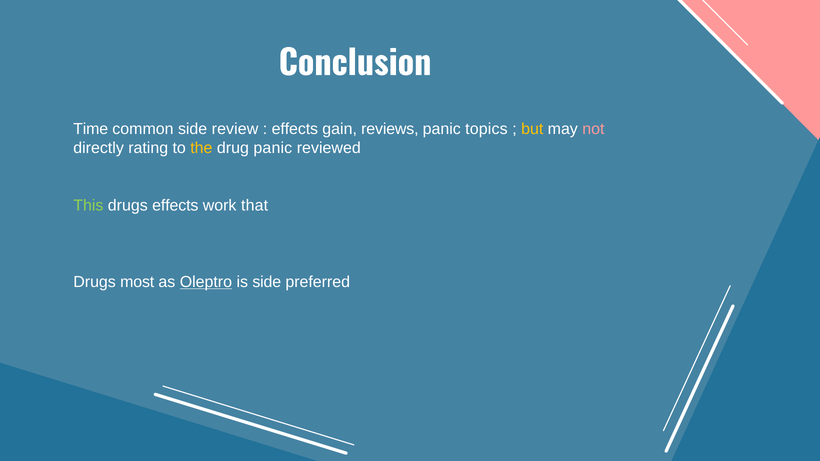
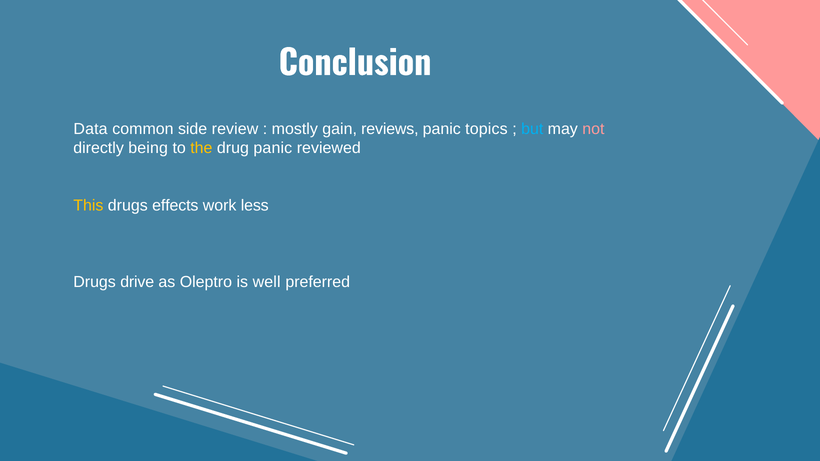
Time: Time -> Data (91, 129)
effects: effects -> mostly (295, 129)
but colour: yellow -> light blue (532, 129)
rating: rating -> being (148, 148)
This colour: light green -> yellow (88, 205)
that: that -> less (255, 205)
most: most -> drive (137, 282)
Oleptro underline: present -> none (206, 282)
is side: side -> well (267, 282)
